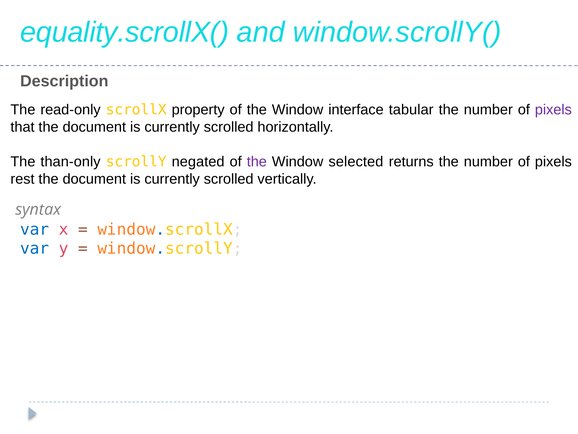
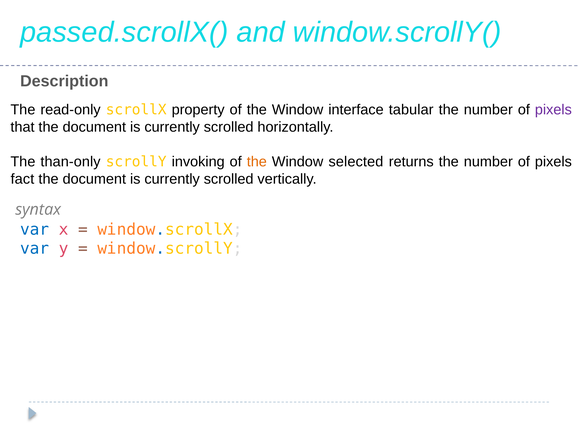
equality.scrollX(: equality.scrollX( -> passed.scrollX( (124, 32)
negated: negated -> invoking (198, 162)
the colour: purple -> orange (257, 162)
rest: rest -> fact (22, 179)
